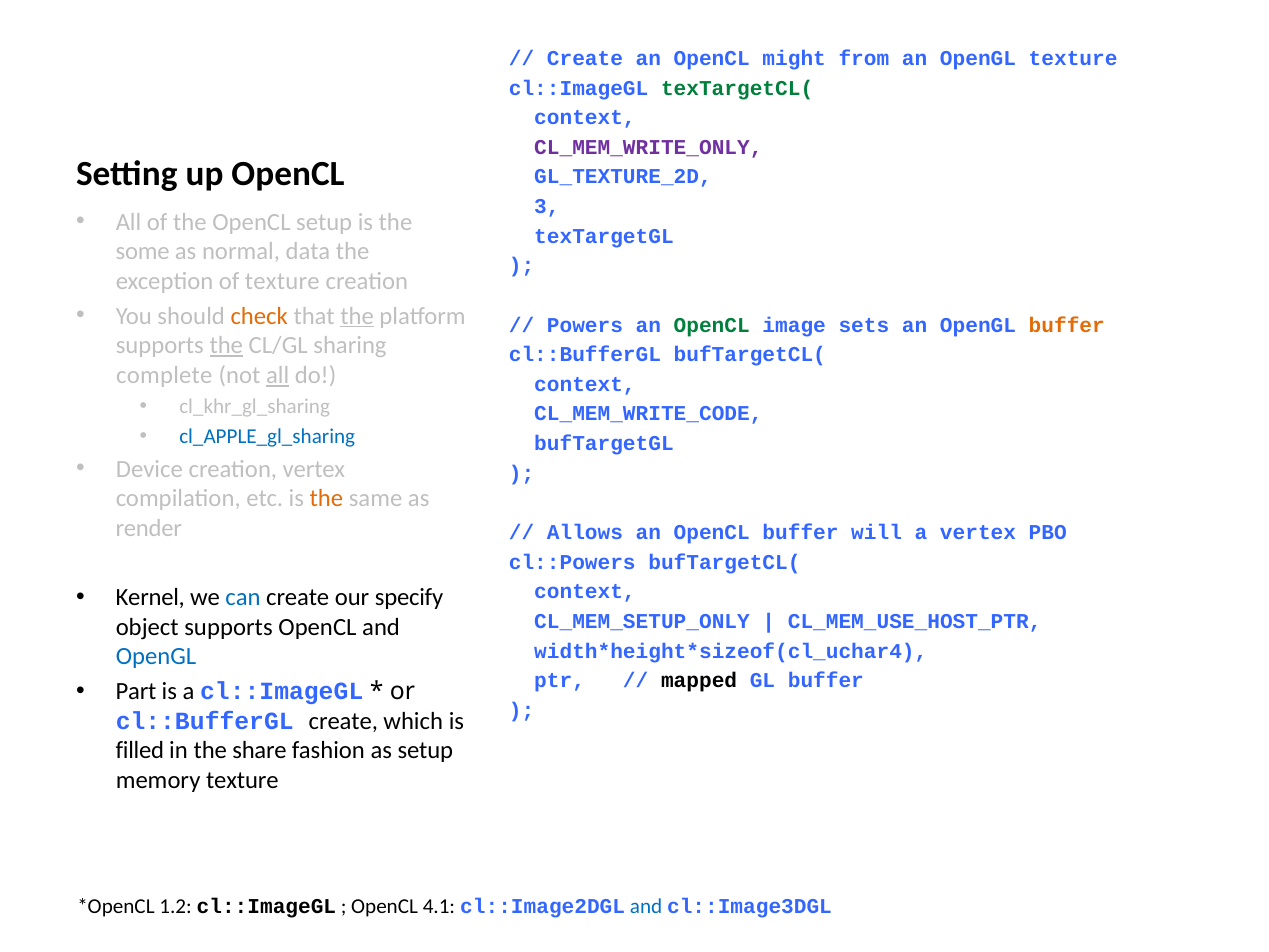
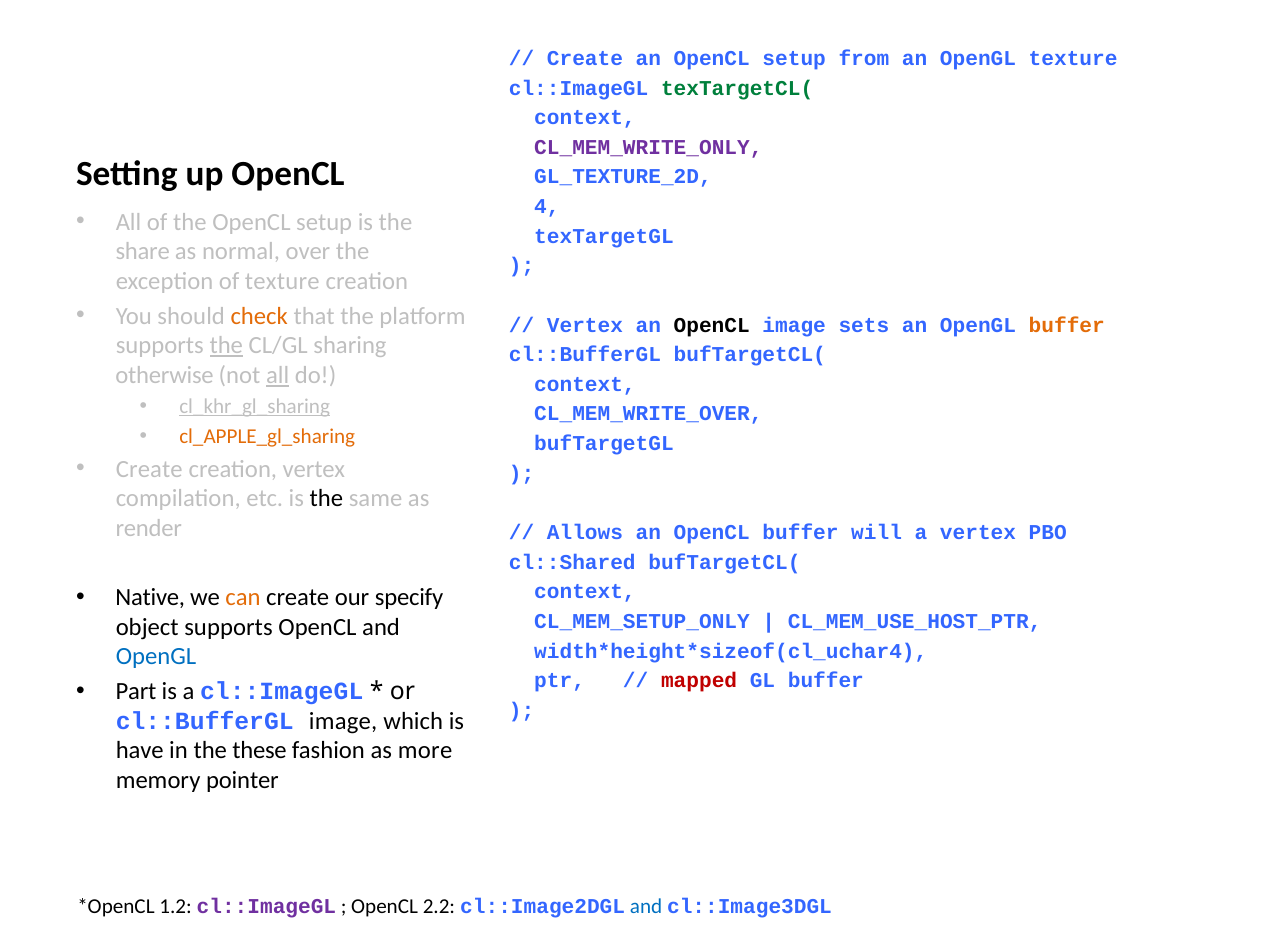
an OpenCL might: might -> setup (794, 58)
3: 3 -> 4 (547, 207)
some: some -> share (143, 252)
data: data -> over (308, 252)
the underline: present -> none (357, 316)
Powers: Powers -> Vertex (585, 325)
OpenCL colour: green -> black (712, 325)
complete: complete -> otherwise (165, 375)
cl_khr_gl_sharing underline: none -> present (255, 407)
CL_MEM_WRITE_CODE: CL_MEM_WRITE_CODE -> CL_MEM_WRITE_OVER (648, 414)
cl_APPLE_gl_sharing colour: blue -> orange (267, 436)
Device: Device -> Create (149, 469)
the colour: orange -> black (326, 499)
cl::Powers: cl::Powers -> cl::Shared (572, 562)
Kernel: Kernel -> Native (150, 597)
can colour: blue -> orange (243, 597)
mapped colour: black -> red (699, 681)
cl::BufferGL create: create -> image (343, 721)
filled: filled -> have (140, 750)
share: share -> these (259, 750)
as setup: setup -> more (425, 750)
memory texture: texture -> pointer (242, 780)
cl::ImageGL colour: black -> purple (266, 906)
4.1: 4.1 -> 2.2 (439, 906)
